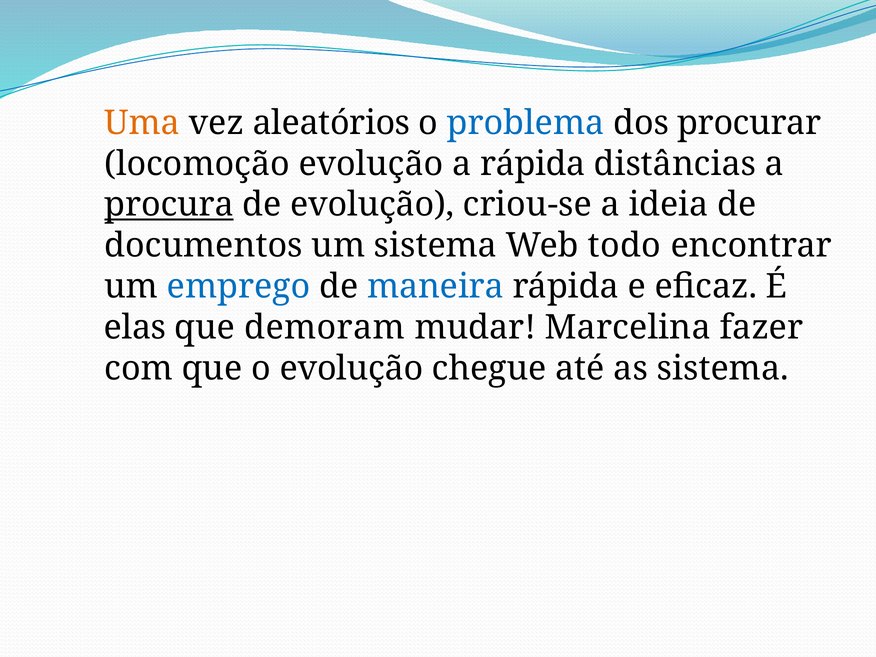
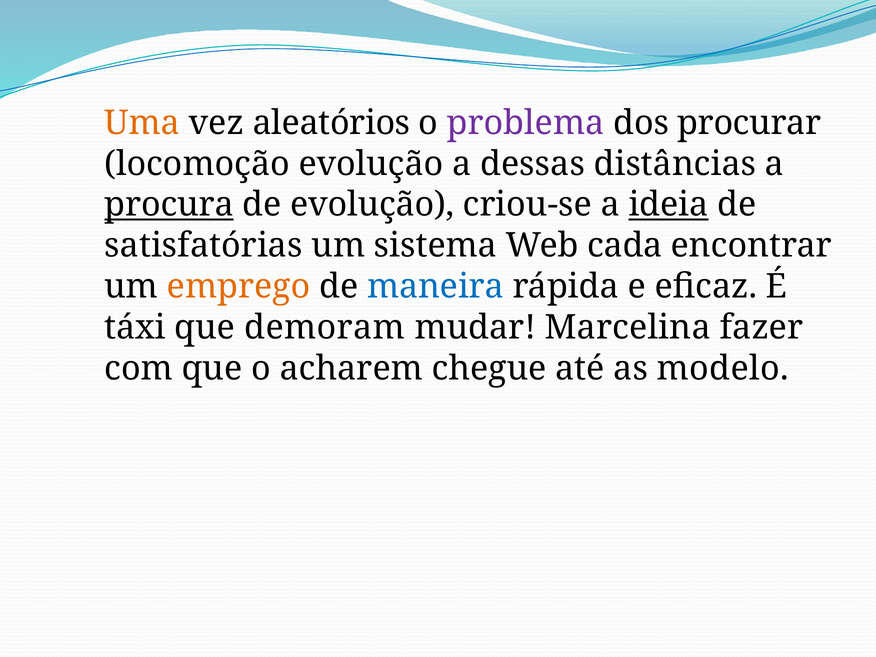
problema colour: blue -> purple (526, 123)
a rápida: rápida -> dessas (533, 164)
ideia underline: none -> present (668, 205)
documentos: documentos -> satisfatórias (203, 246)
todo: todo -> cada (625, 246)
emprego colour: blue -> orange (239, 287)
elas: elas -> táxi (135, 327)
o evolução: evolução -> acharem (351, 368)
as sistema: sistema -> modelo (723, 368)
